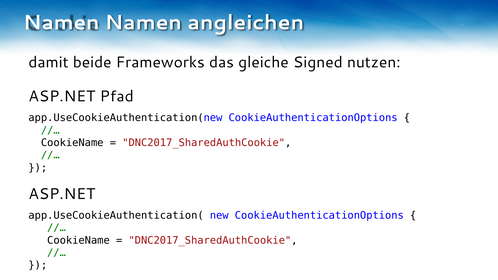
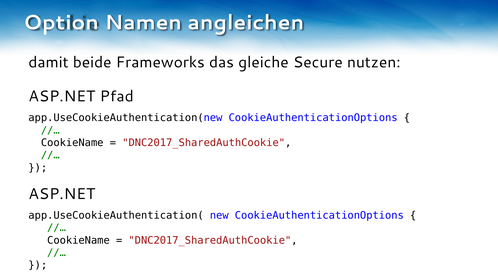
Namen: Namen -> Option (61, 23)
Signed: Signed -> Secure (318, 62)
